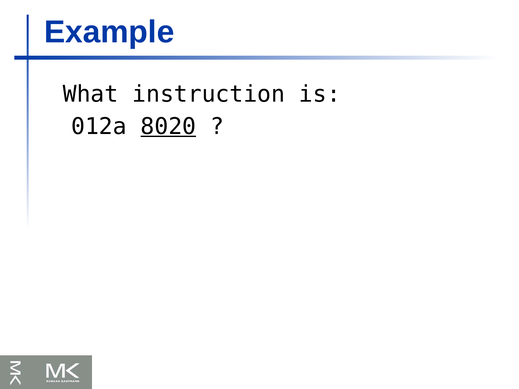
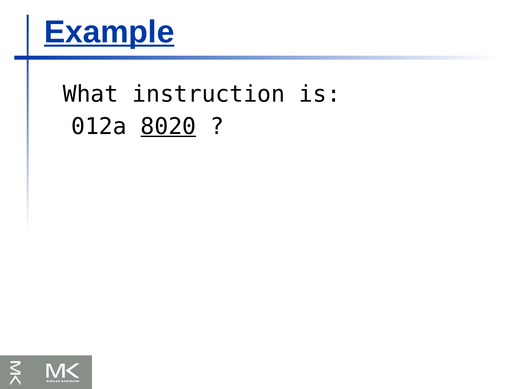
Example underline: none -> present (109, 32)
